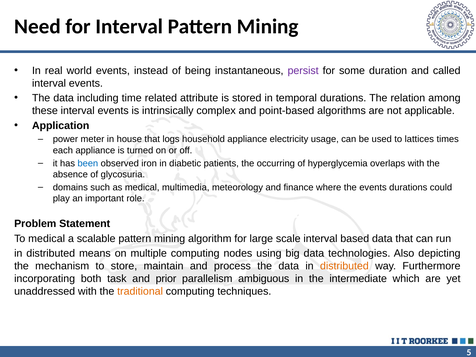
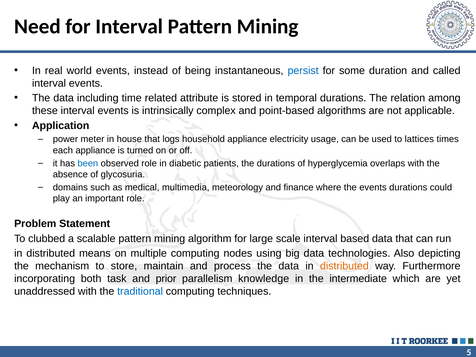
persist colour: purple -> blue (303, 71)
observed iron: iron -> role (149, 163)
the occurring: occurring -> durations (276, 163)
To medical: medical -> clubbed (47, 239)
ambiguous: ambiguous -> knowledge (264, 279)
traditional colour: orange -> blue (140, 291)
